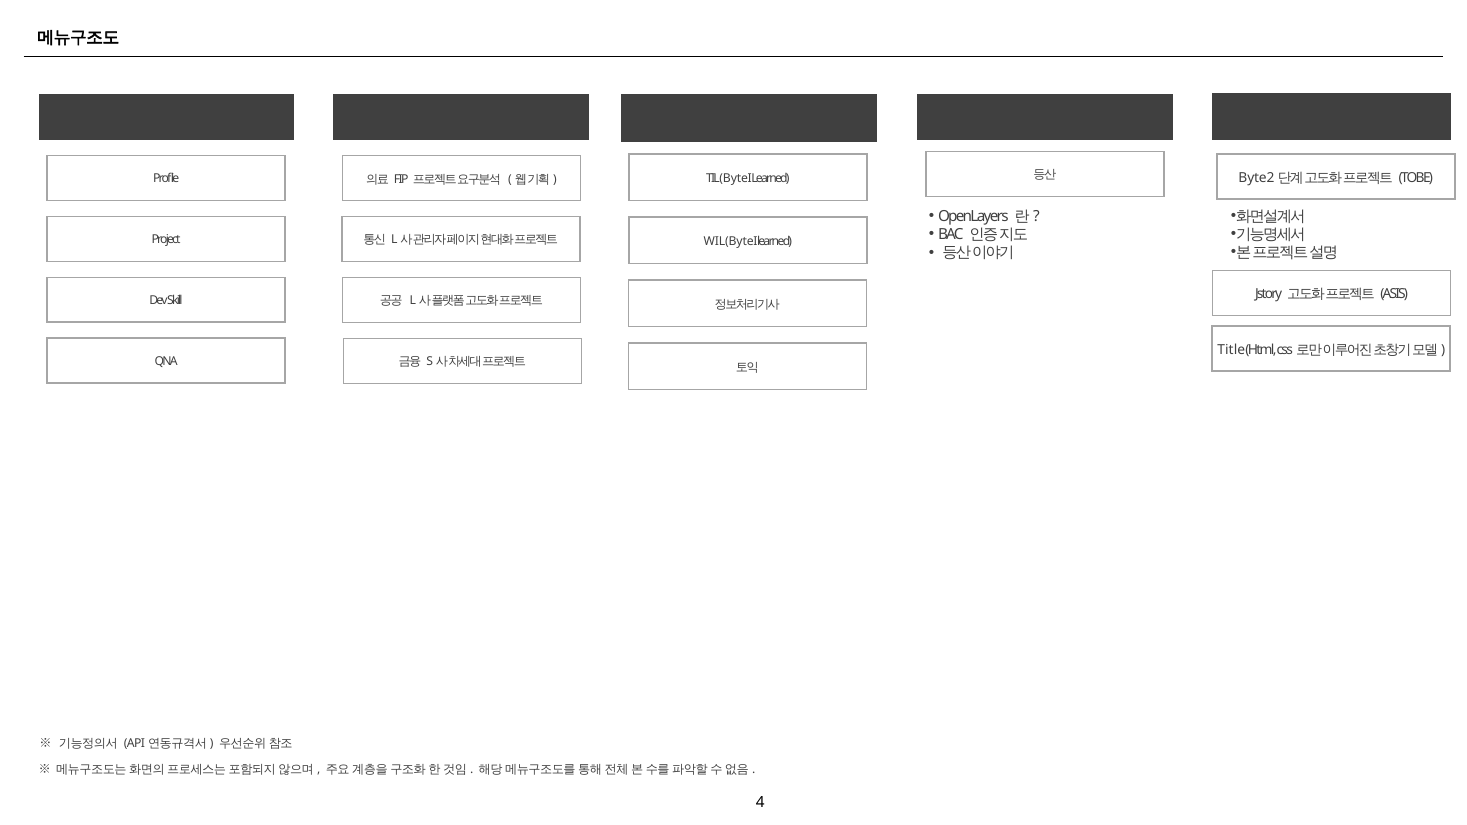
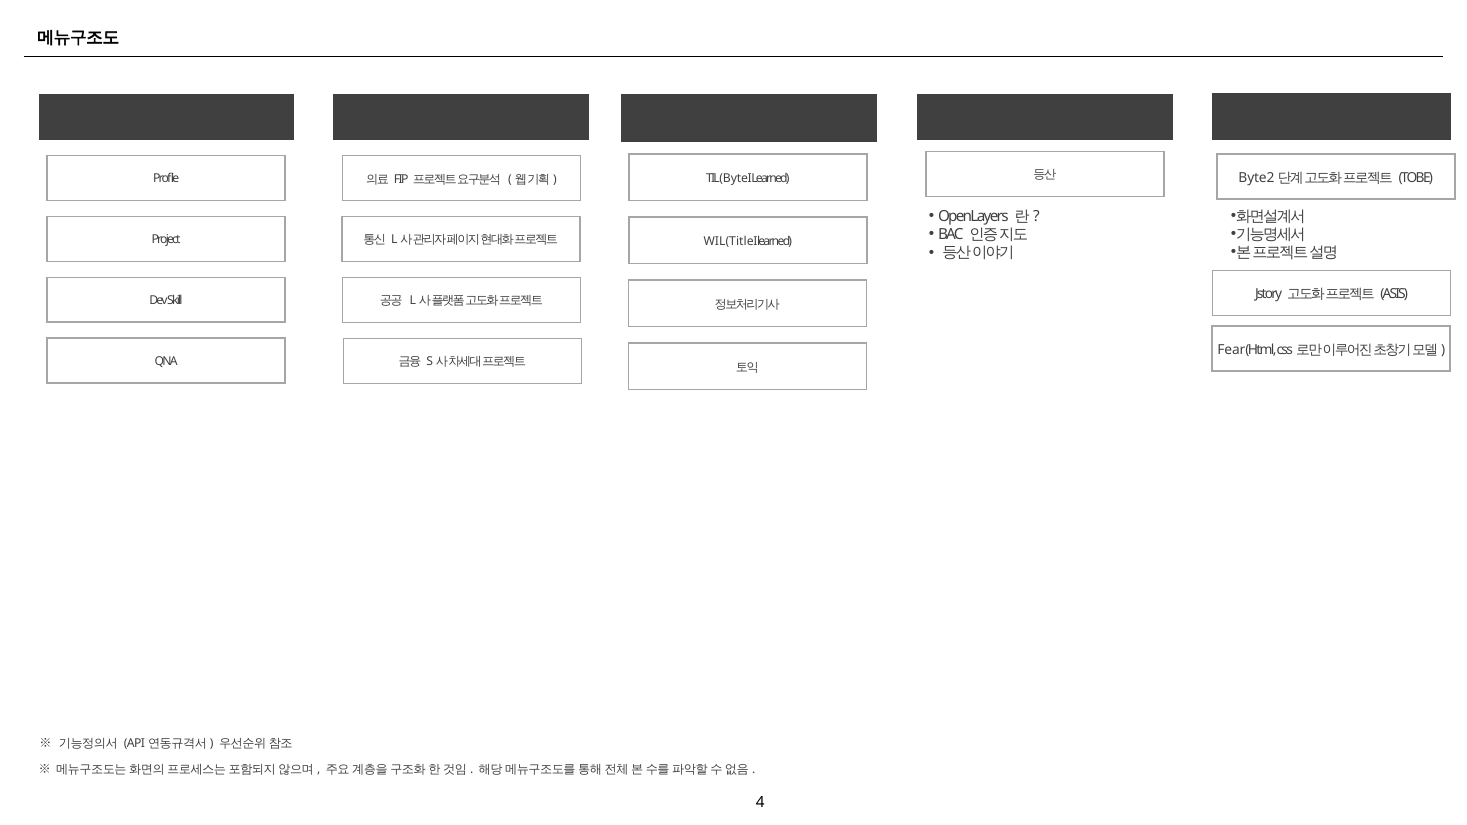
WIL(Byte: WIL(Byte -> WIL(Title (729, 241)
Title: Title -> Fear (1231, 350)
